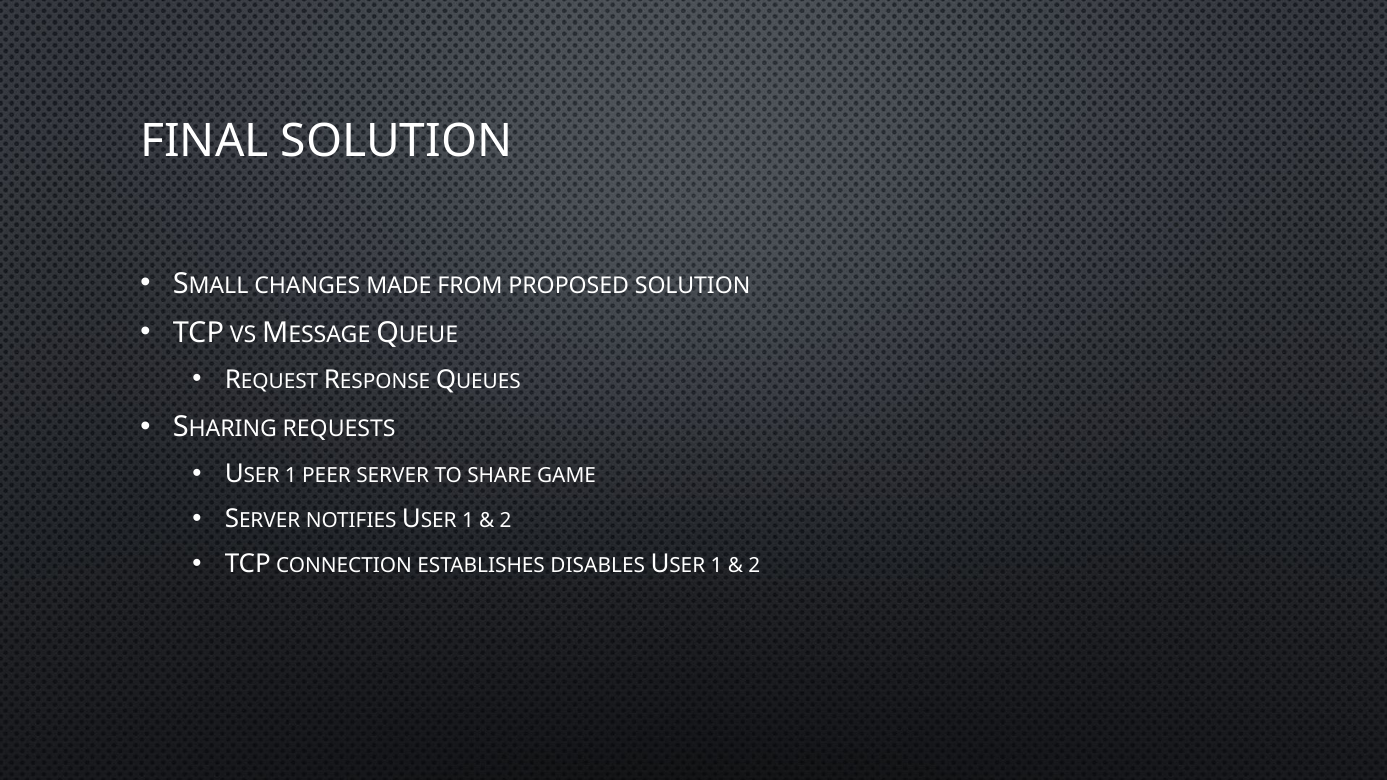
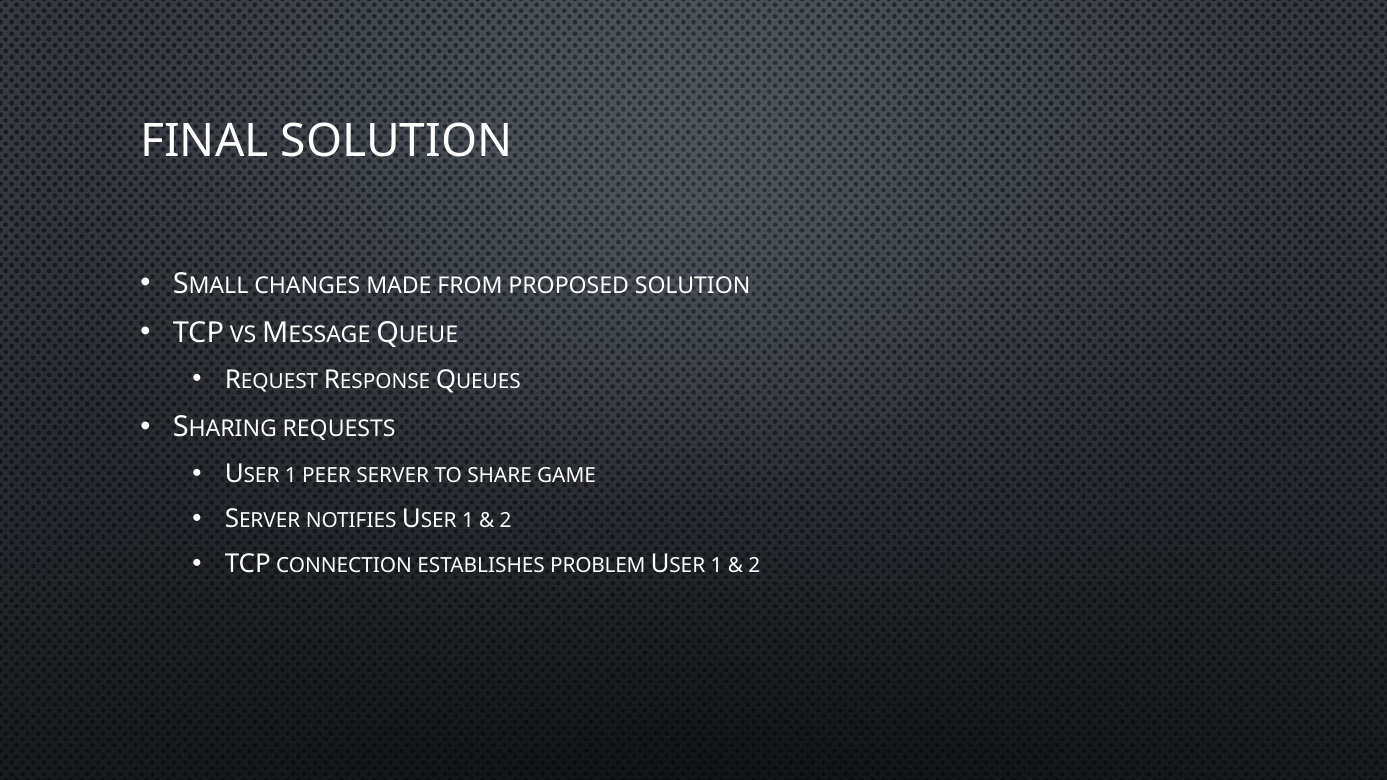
DISABLES: DISABLES -> PROBLEM (598, 566)
